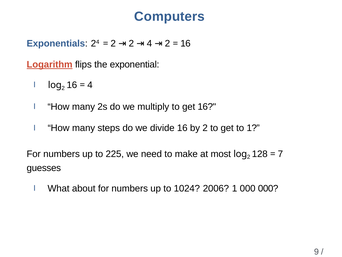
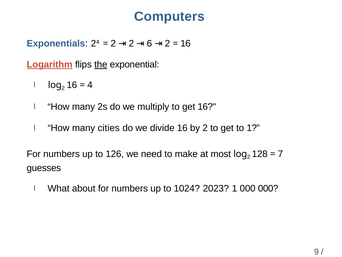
4: 4 -> 6 (149, 43)
the underline: none -> present (101, 64)
steps: steps -> cities (109, 128)
225: 225 -> 126 (115, 154)
2006: 2006 -> 2023 (216, 188)
